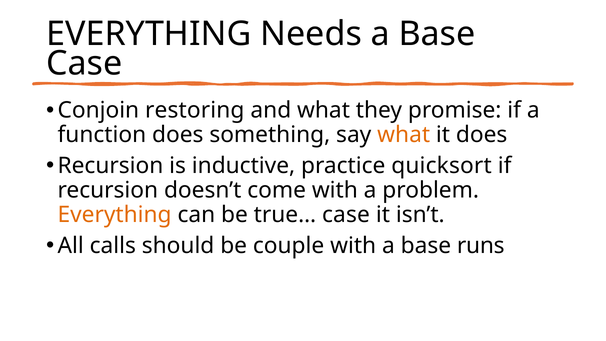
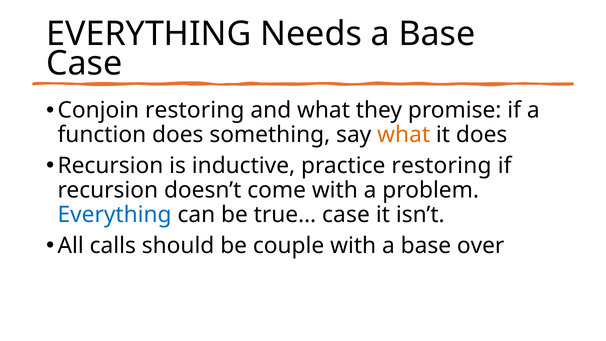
practice quicksort: quicksort -> restoring (441, 166)
Everything colour: orange -> blue (115, 215)
runs: runs -> over (481, 246)
